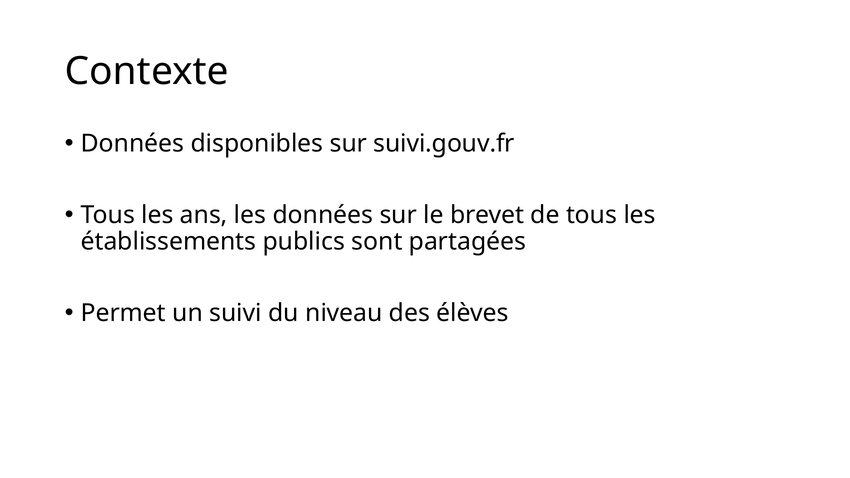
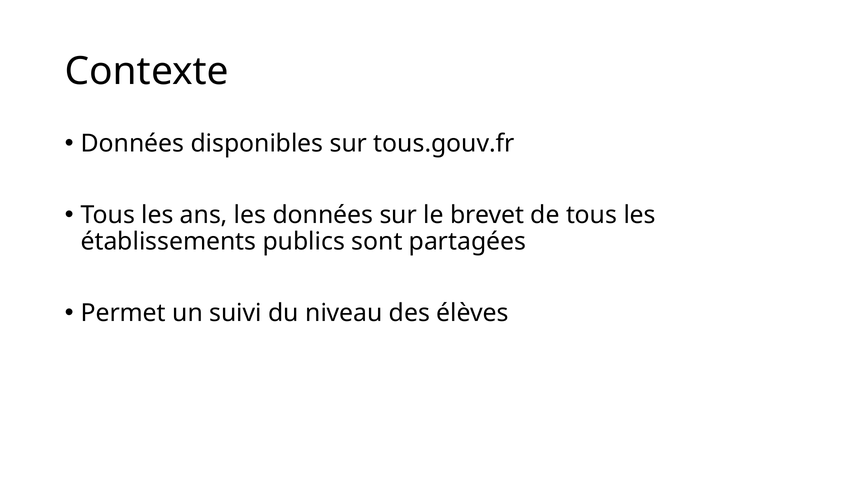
suivi.gouv.fr: suivi.gouv.fr -> tous.gouv.fr (444, 144)
